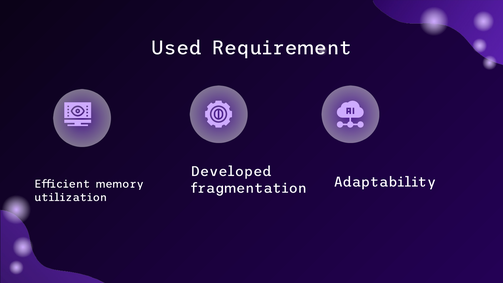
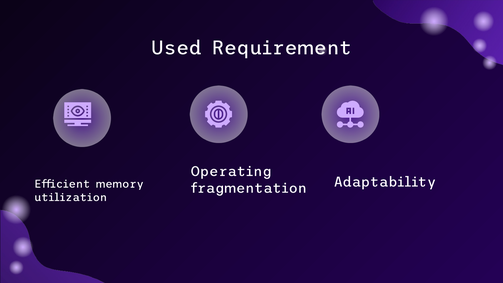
Developed: Developed -> Operating (231, 171)
